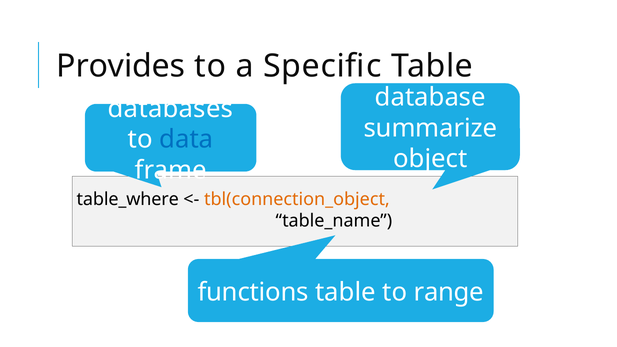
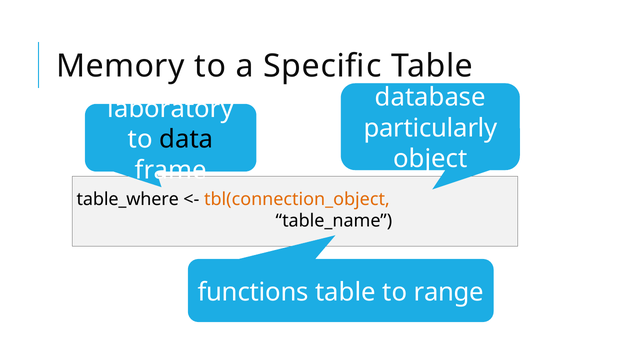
Provides: Provides -> Memory (120, 66)
databases: databases -> laboratory (171, 109)
summarize: summarize -> particularly (430, 128)
data colour: blue -> black (186, 140)
